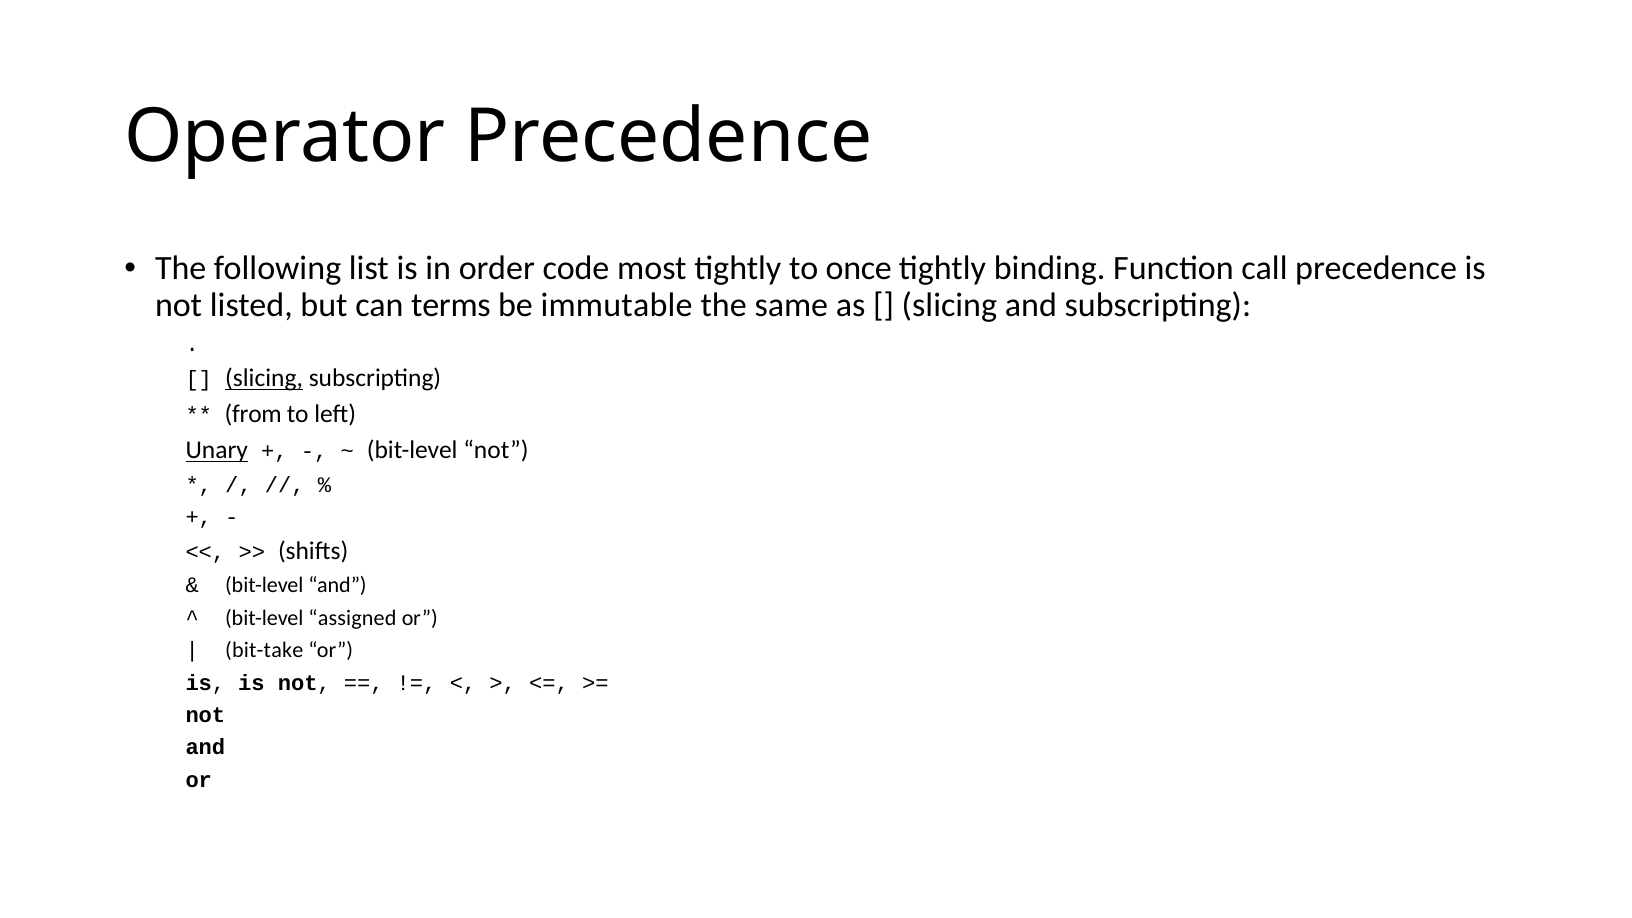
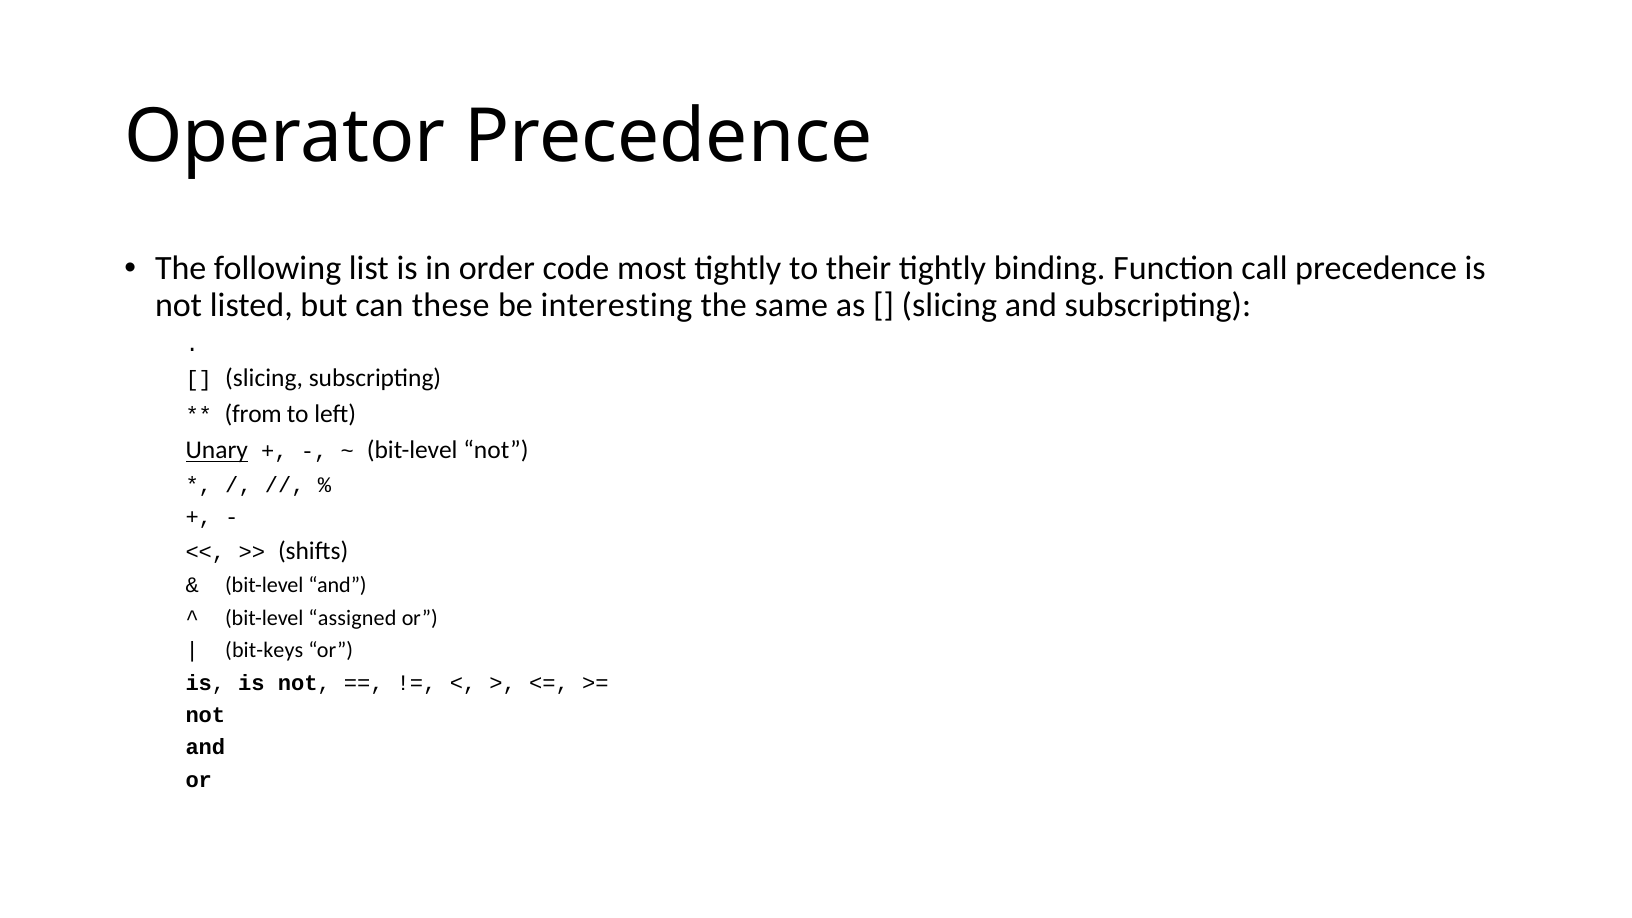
once: once -> their (859, 269)
terms: terms -> these (451, 305)
immutable: immutable -> interesting (617, 305)
slicing underline: present -> none (264, 378)
bit-take: bit-take -> bit-keys (264, 650)
